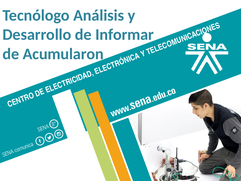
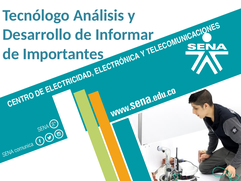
Acumularon: Acumularon -> Importantes (63, 54)
